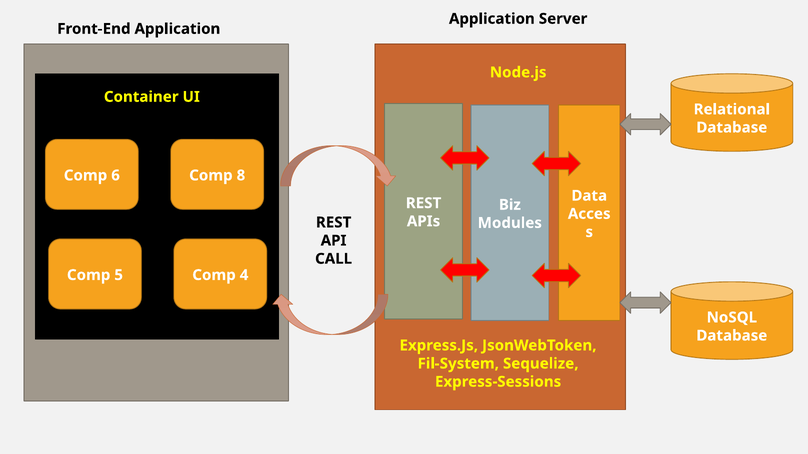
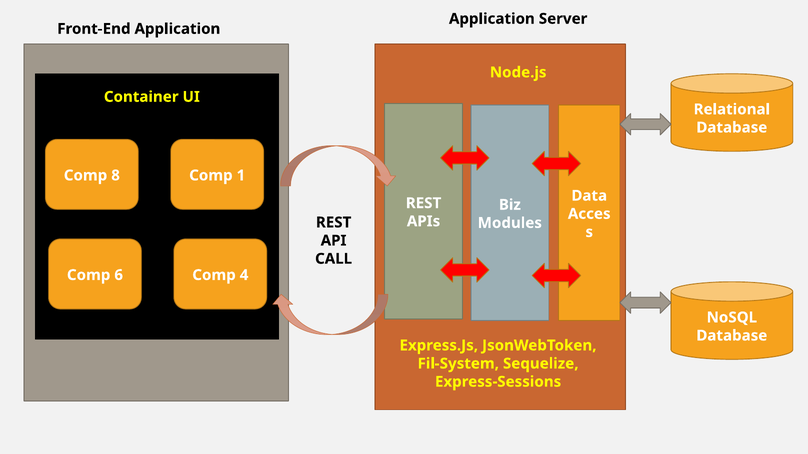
6: 6 -> 8 (116, 176)
8: 8 -> 1 (241, 176)
5: 5 -> 6 (119, 275)
